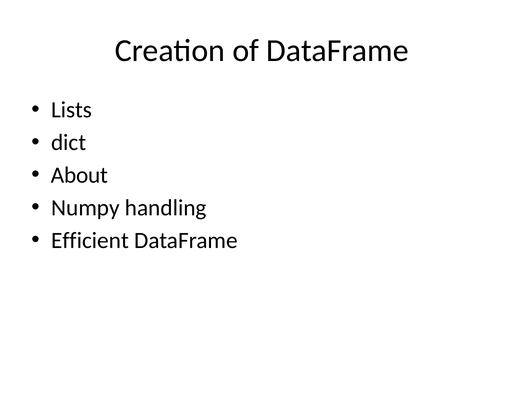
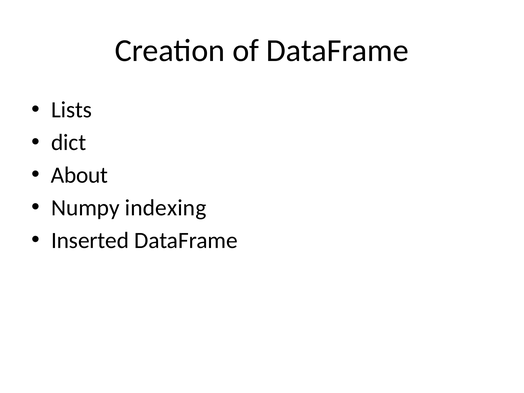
handling: handling -> indexing (166, 208)
Efficient: Efficient -> Inserted (90, 240)
